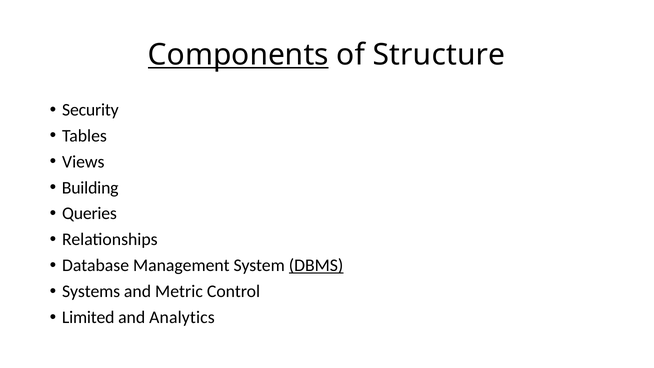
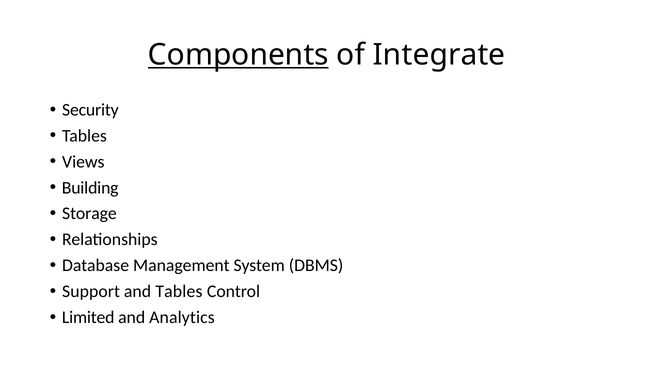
Structure: Structure -> Integrate (439, 55)
Queries: Queries -> Storage (89, 214)
DBMS underline: present -> none (316, 265)
Systems: Systems -> Support (91, 291)
and Metric: Metric -> Tables (179, 291)
